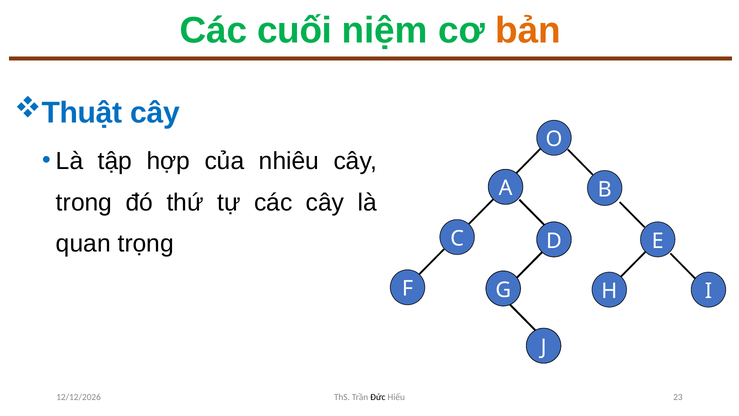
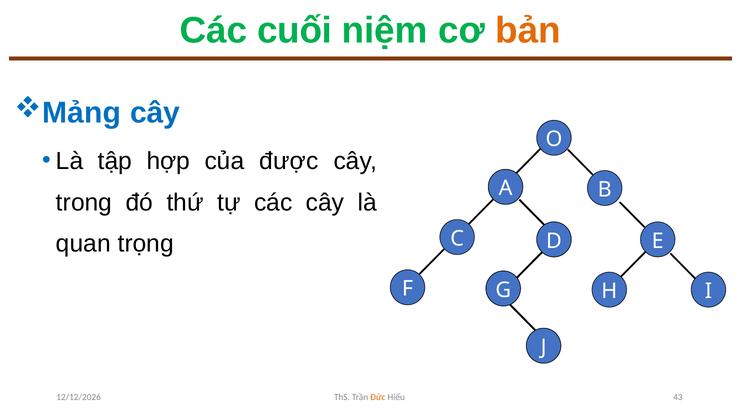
Thuật: Thuật -> Mảng (82, 113)
nhiêu: nhiêu -> được (289, 161)
Đức colour: black -> orange (378, 397)
23: 23 -> 43 (678, 397)
